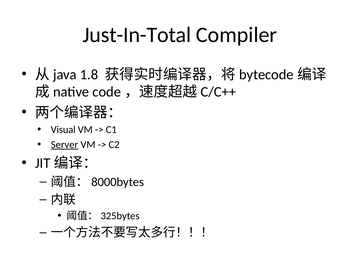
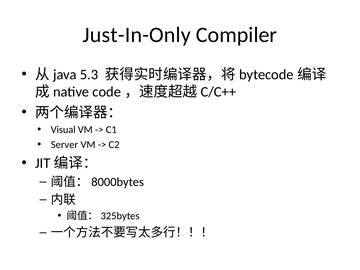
Just-In-Total: Just-In-Total -> Just-In-Only (137, 35)
1.8: 1.8 -> 5.3 (89, 75)
Server underline: present -> none (65, 145)
